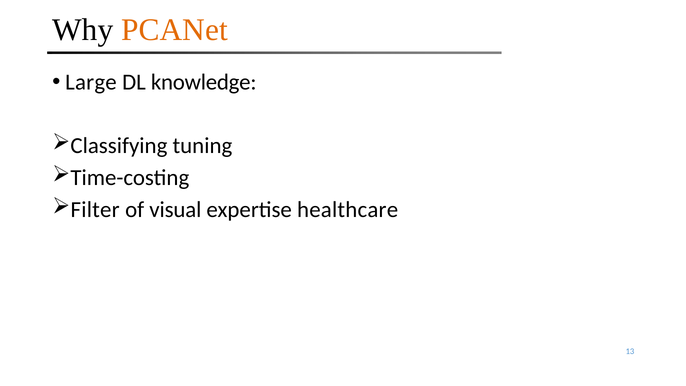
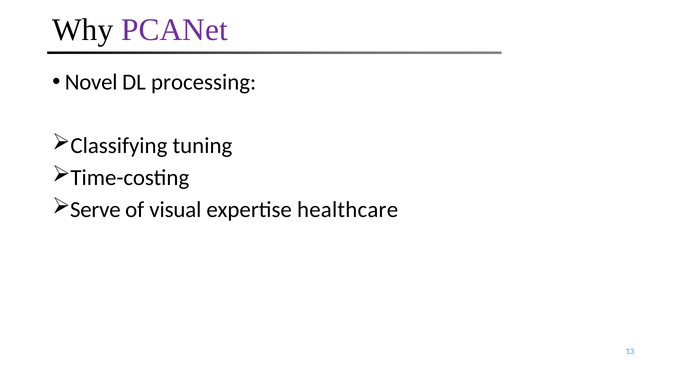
PCANet colour: orange -> purple (174, 30)
Large: Large -> Novel (91, 82)
knowledge: knowledge -> processing (204, 82)
Filter: Filter -> Serve (95, 209)
